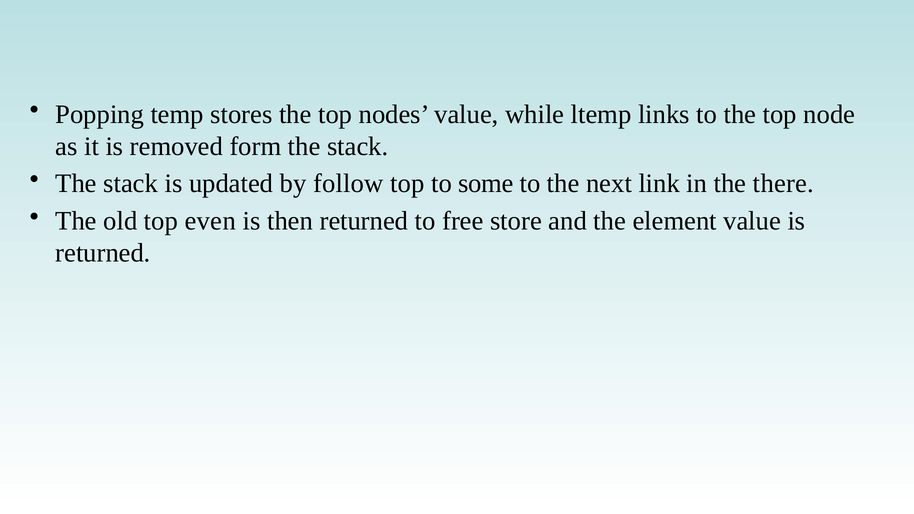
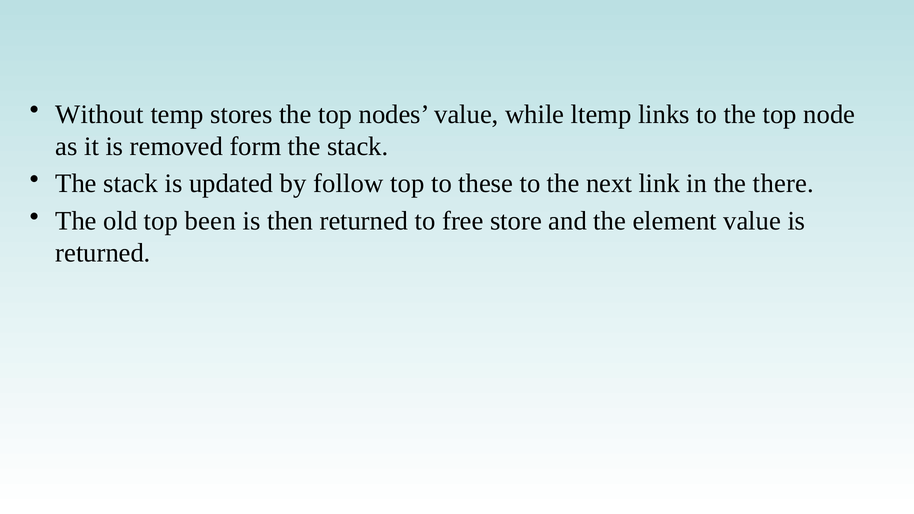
Popping: Popping -> Without (100, 114)
some: some -> these (486, 184)
even: even -> been (210, 221)
